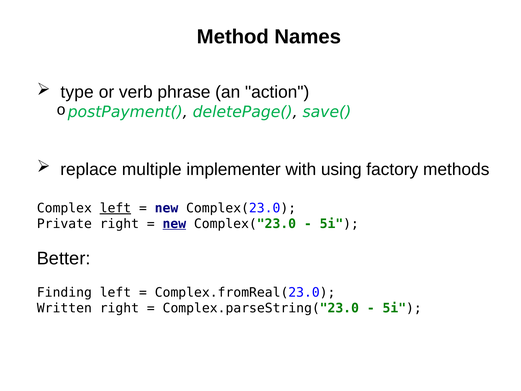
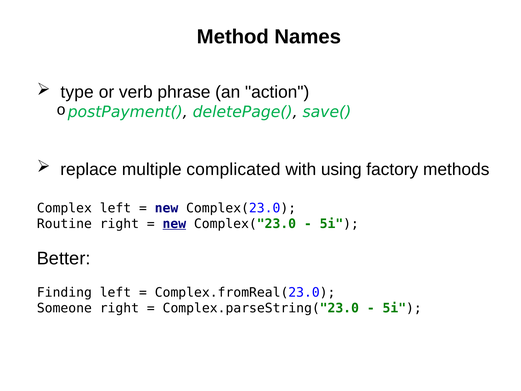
implementer: implementer -> complicated (233, 169)
left underline: present -> none (115, 208)
Private: Private -> Routine (64, 224)
Written: Written -> Someone (64, 308)
